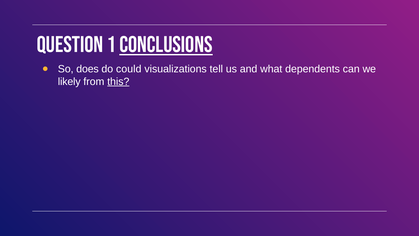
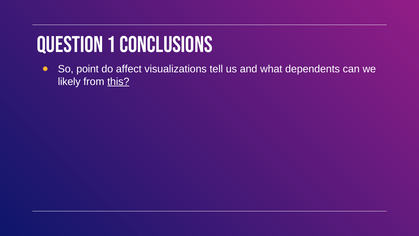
conclusions underline: present -> none (166, 45)
does: does -> point (88, 69)
could: could -> affect (129, 69)
